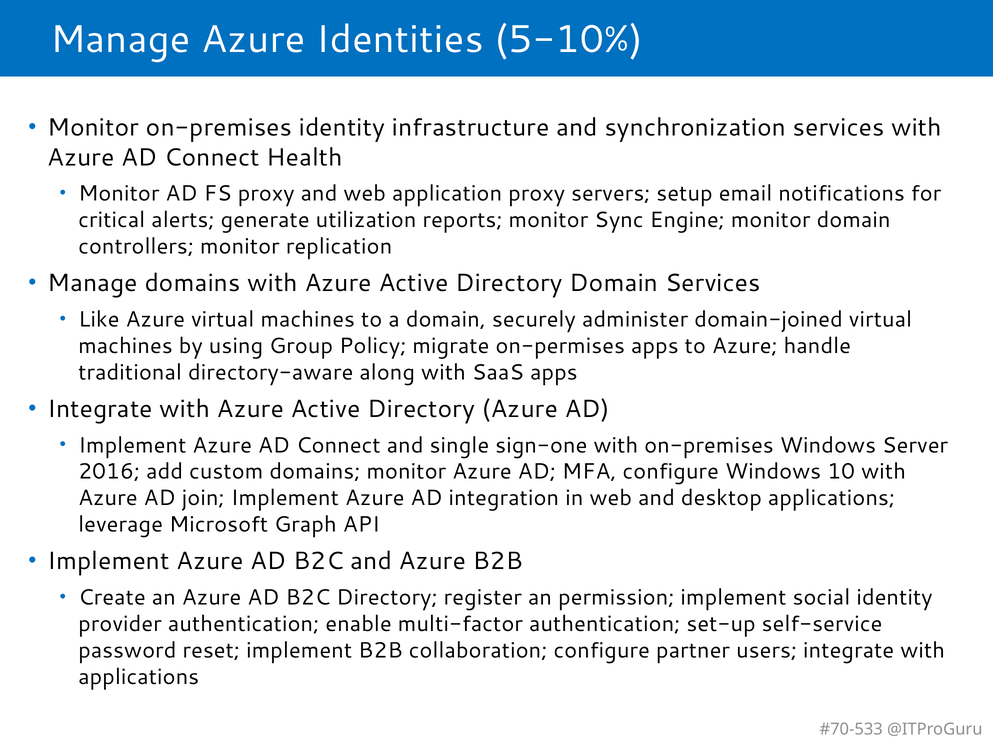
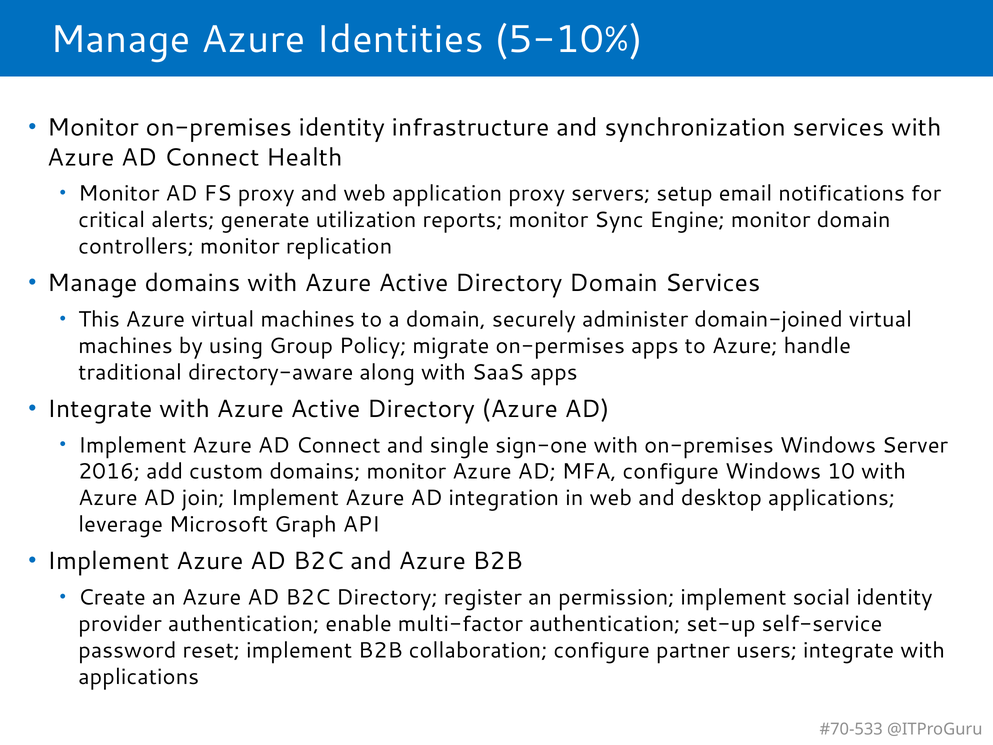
Like: Like -> This (99, 319)
